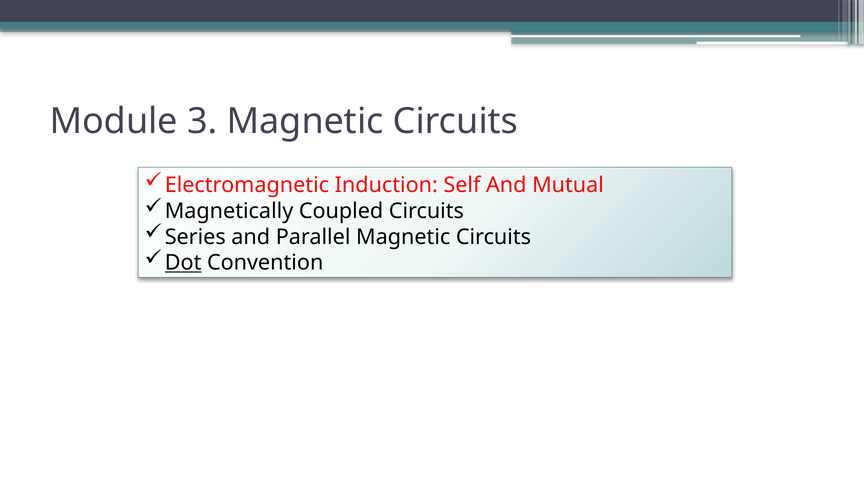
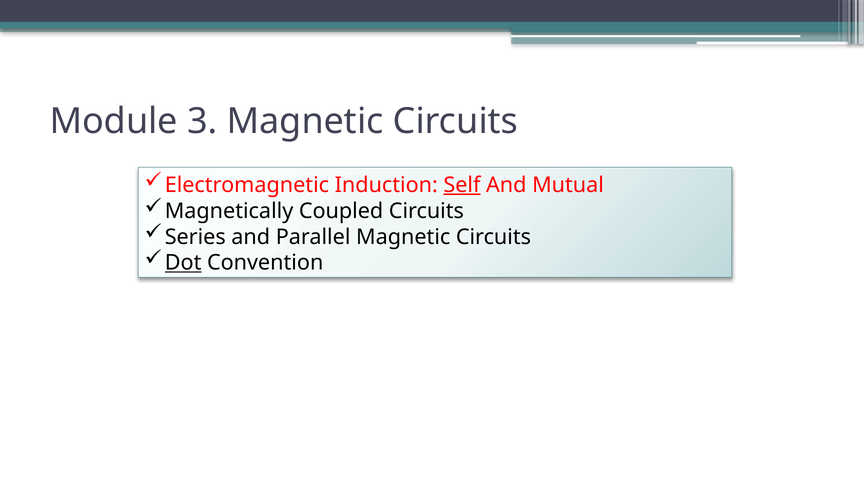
Self underline: none -> present (462, 185)
